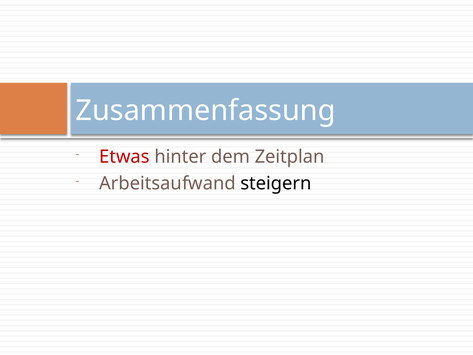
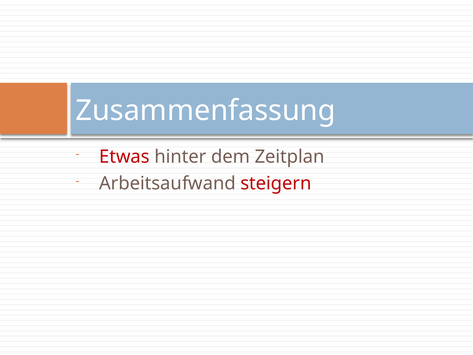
steigern colour: black -> red (276, 183)
